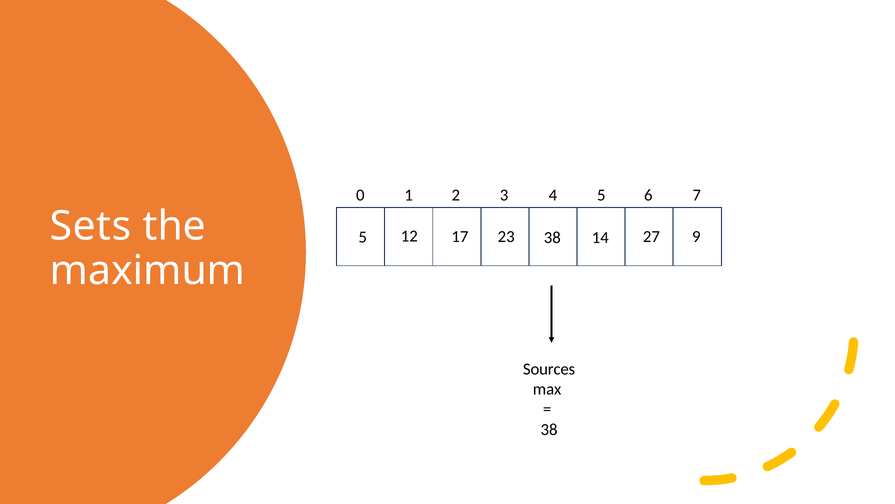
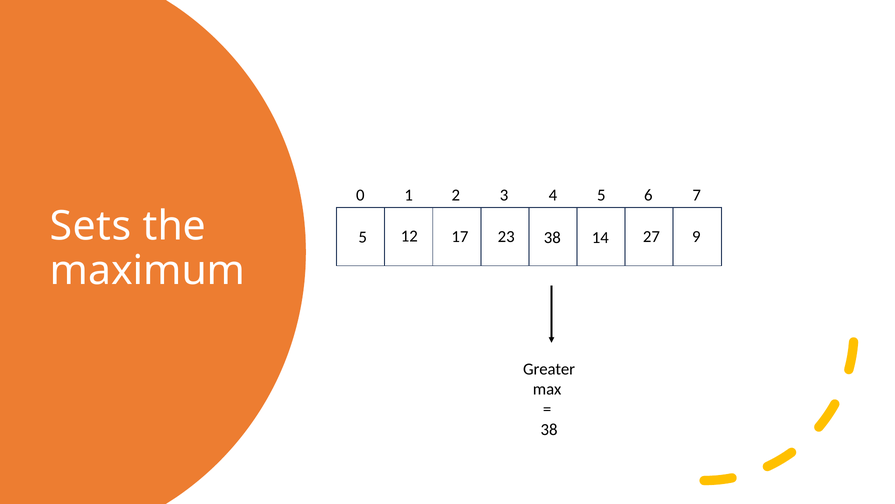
Sources: Sources -> Greater (549, 369)
